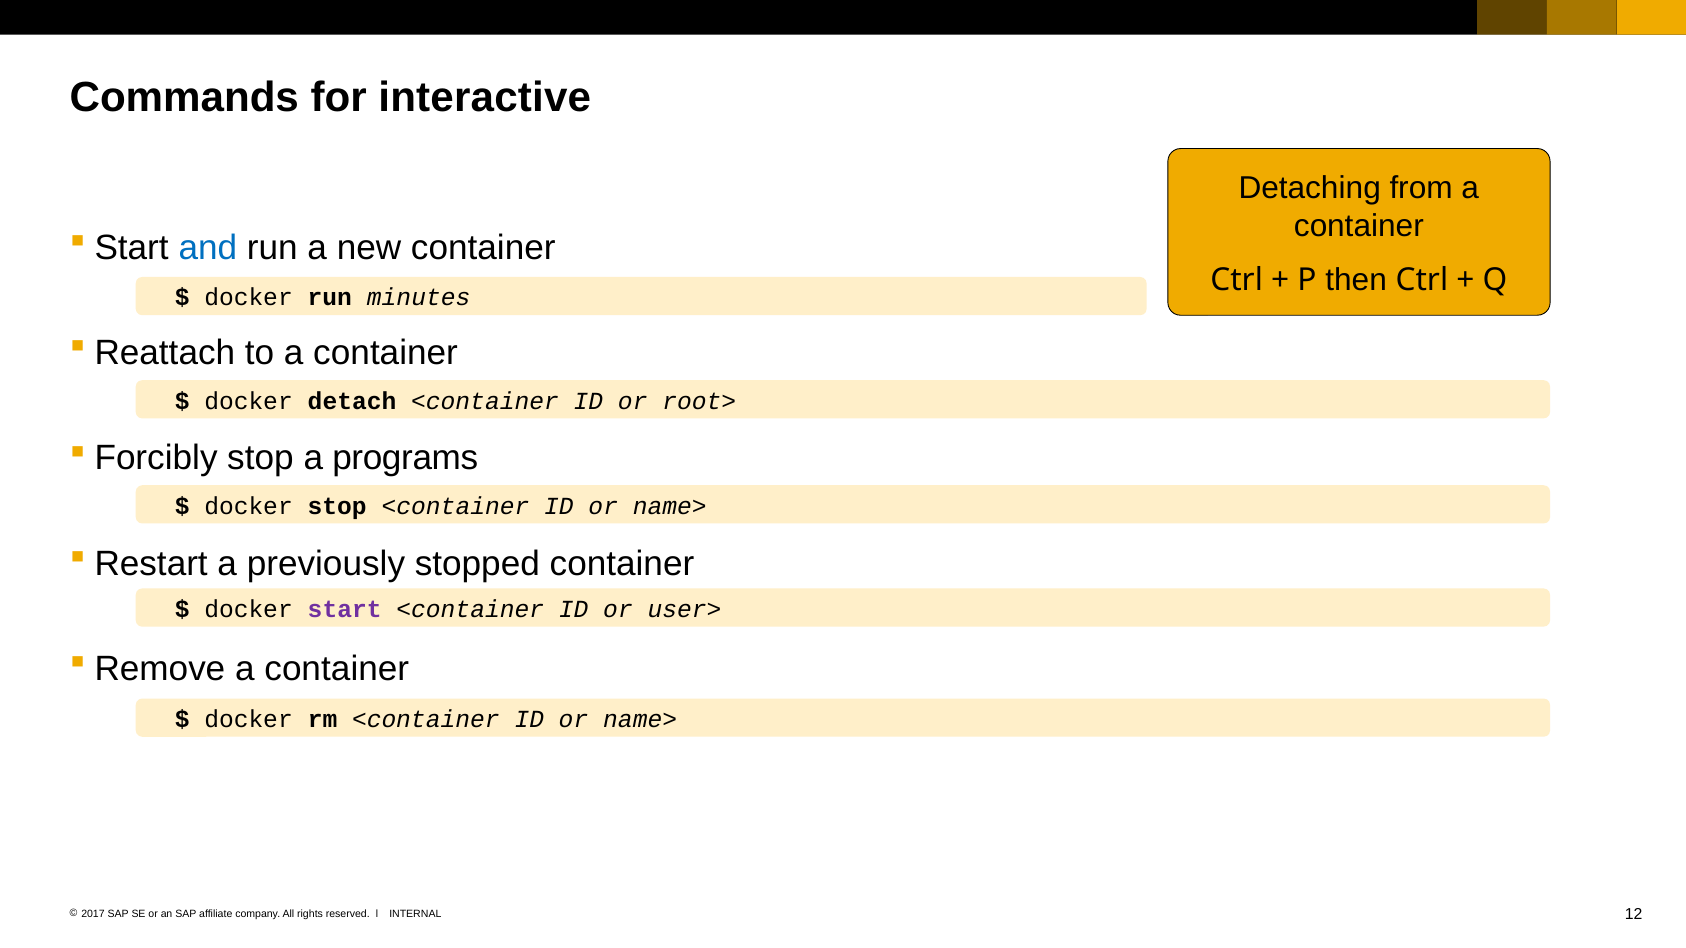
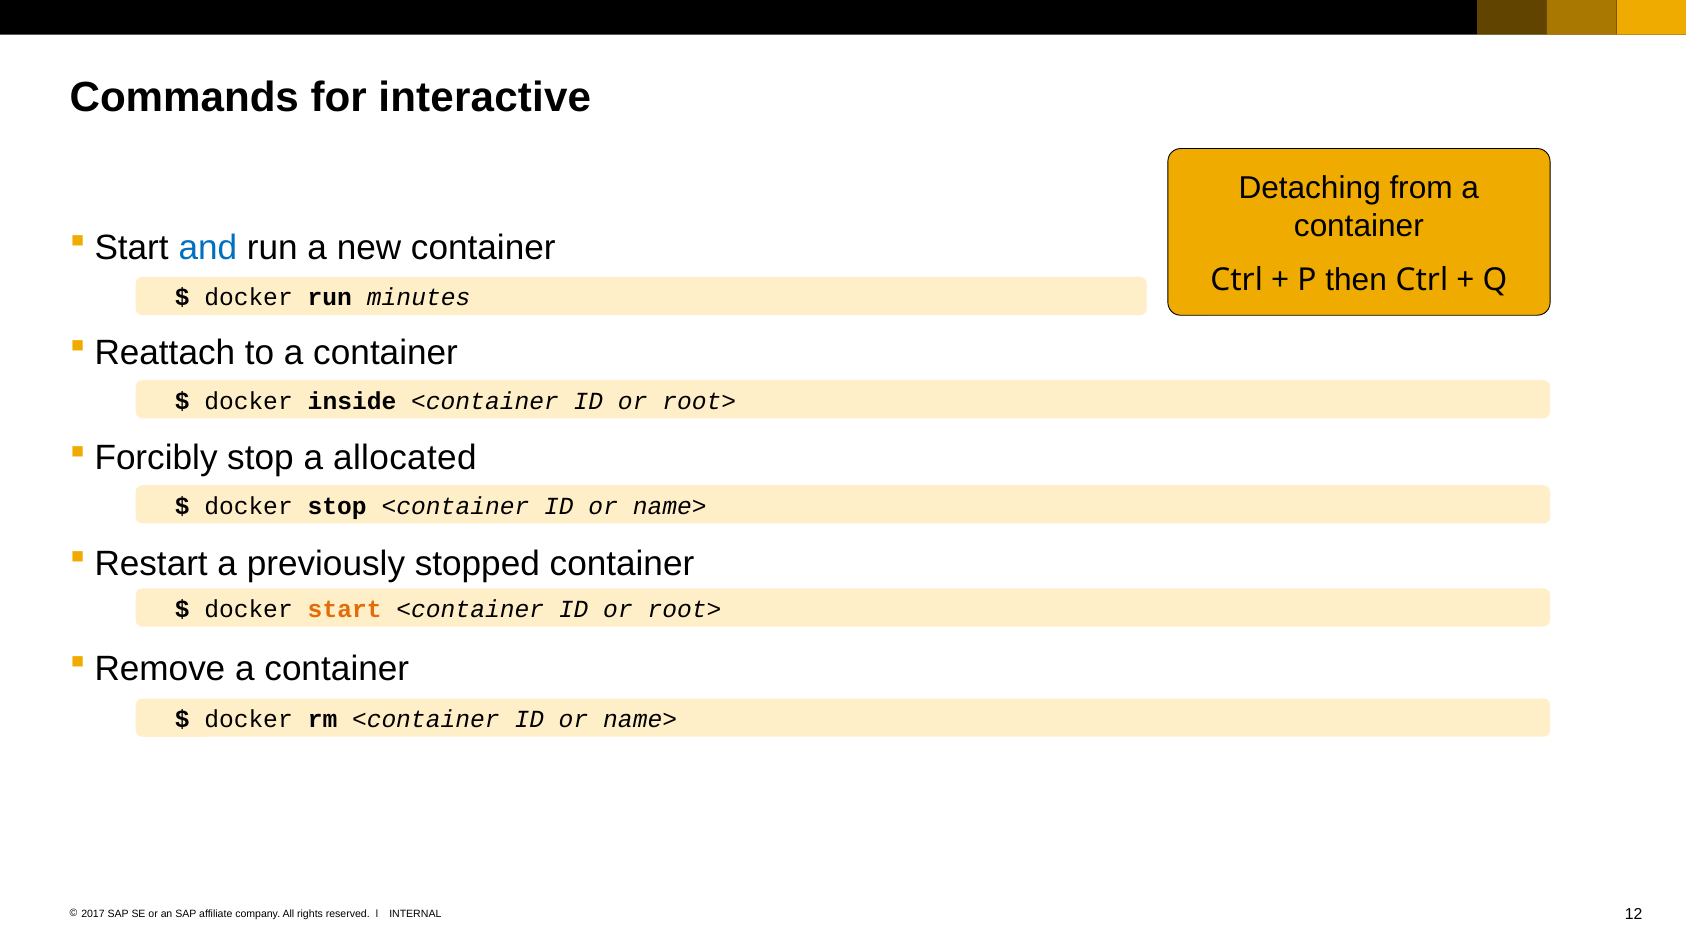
detach: detach -> inside (352, 401)
programs: programs -> allocated (405, 458)
start colour: purple -> orange (345, 609)
user>: user> -> root> (685, 609)
